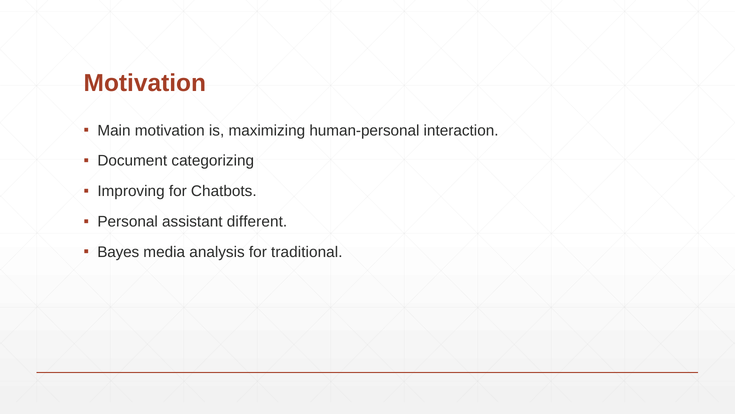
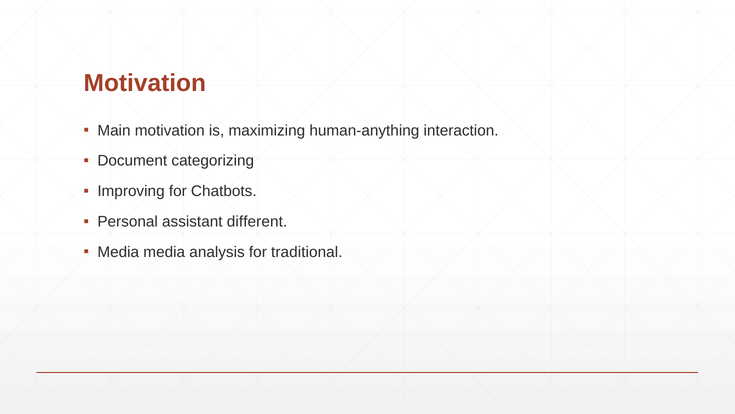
human-personal: human-personal -> human-anything (364, 130)
Bayes: Bayes -> Media (118, 252)
